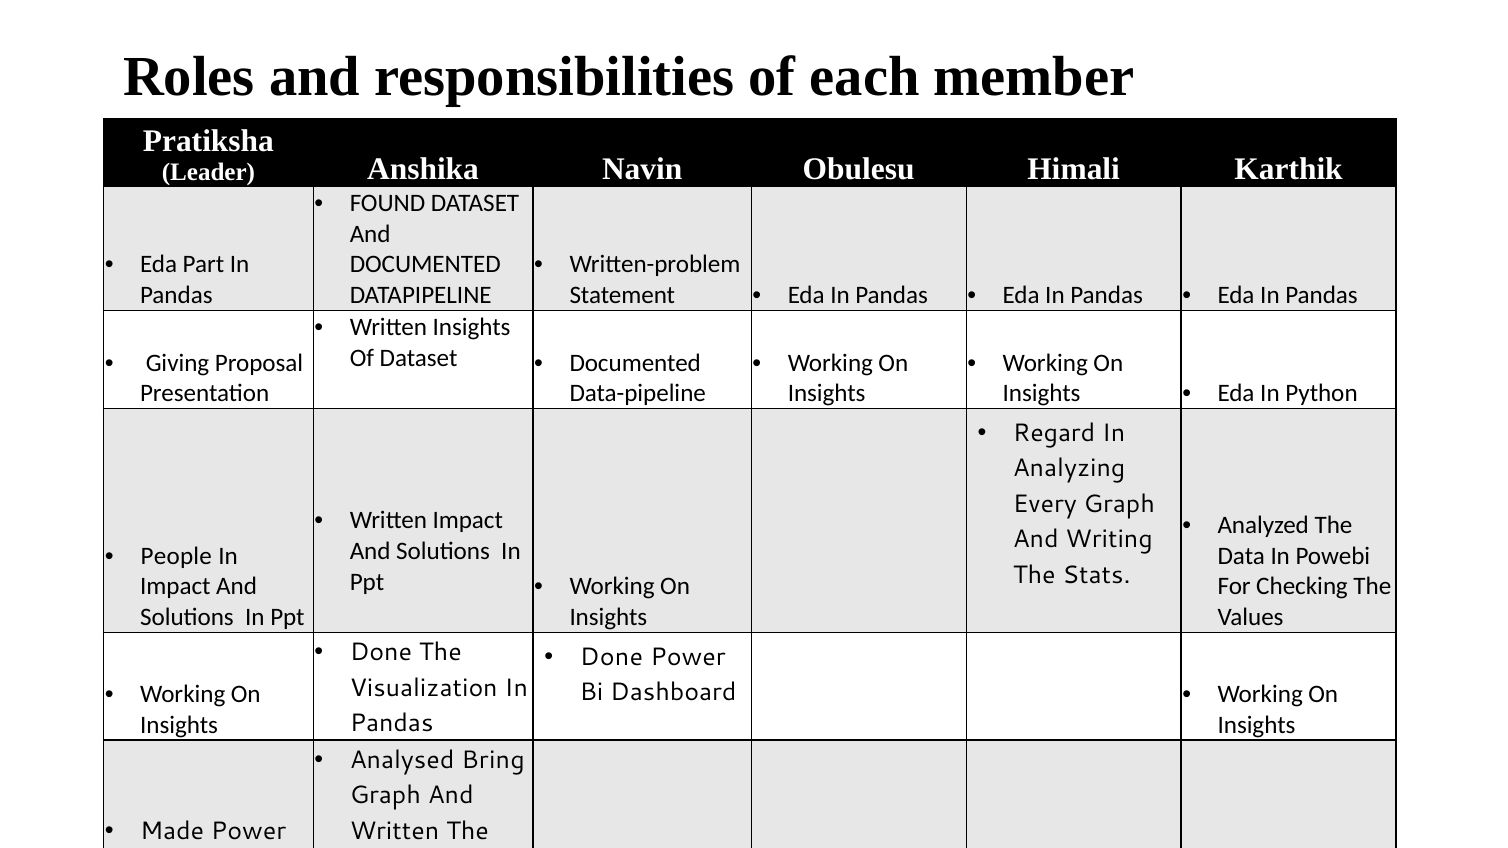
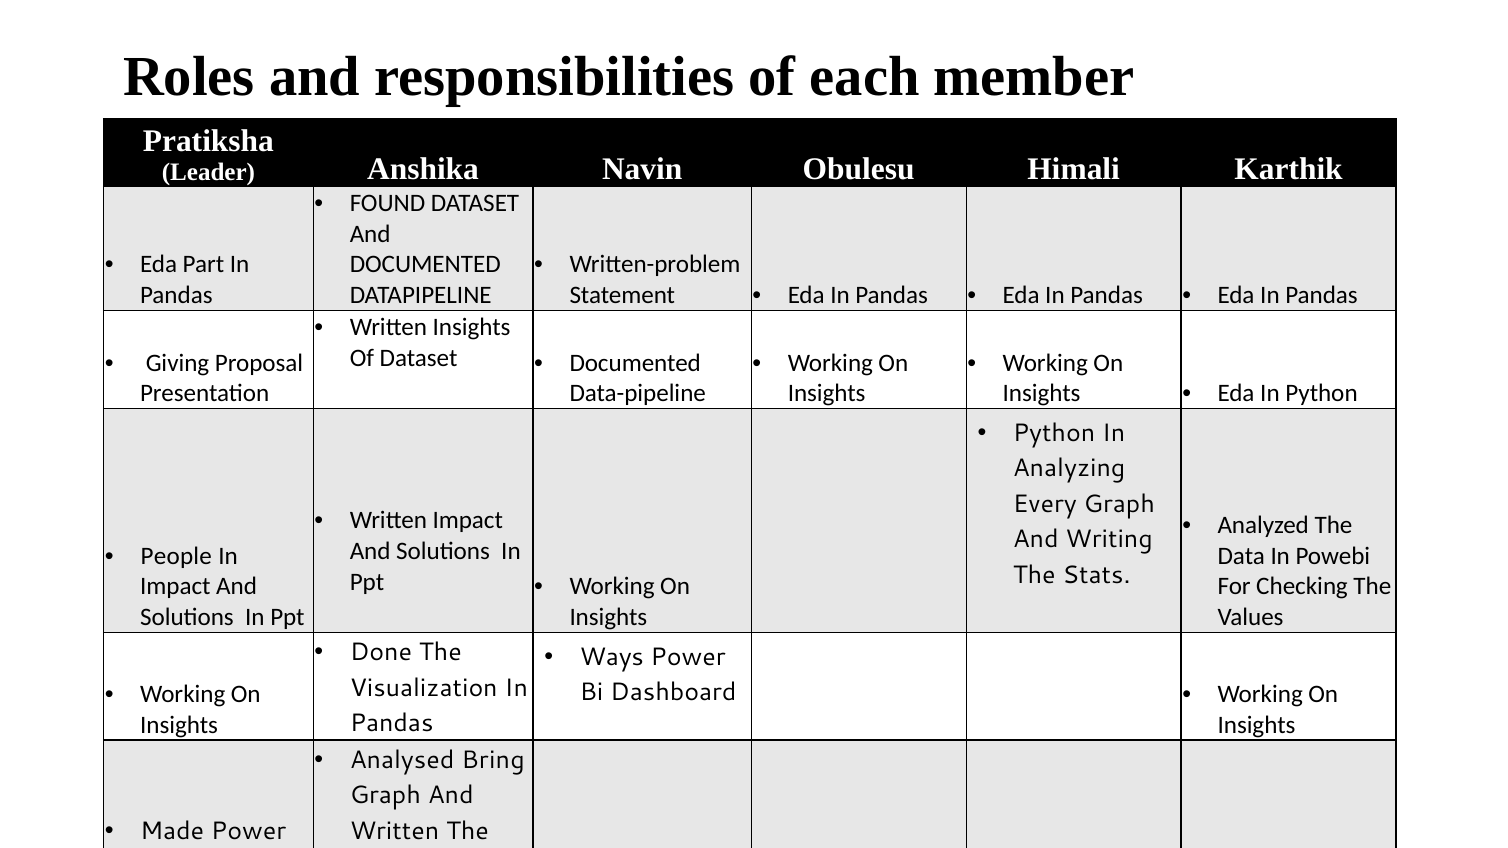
Regard: Regard -> Python (1054, 433)
Done: Done -> Ways (612, 657)
